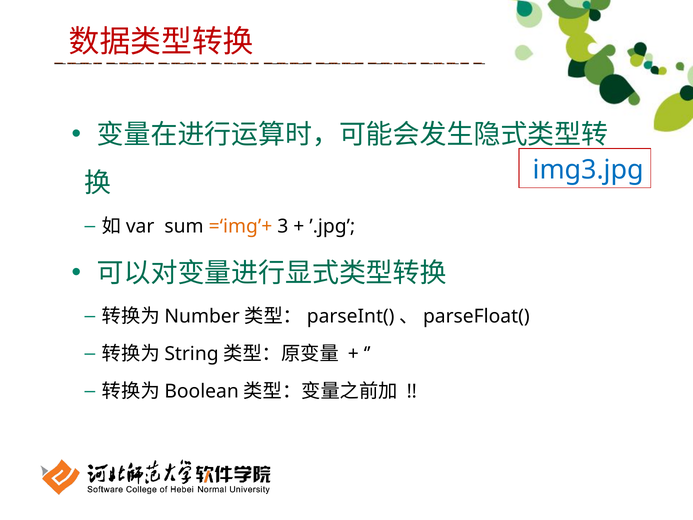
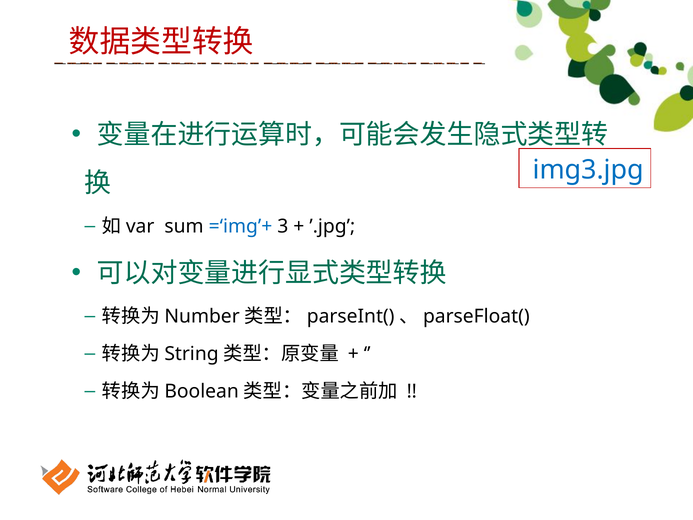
=‘img’+ colour: orange -> blue (241, 226)
